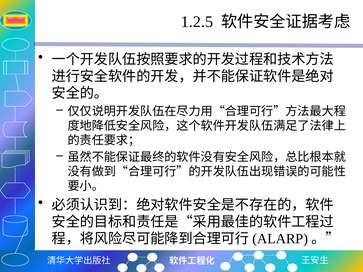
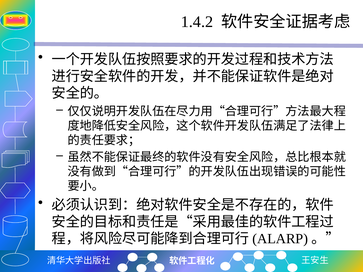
1.2.5: 1.2.5 -> 1.4.2 (197, 22)
